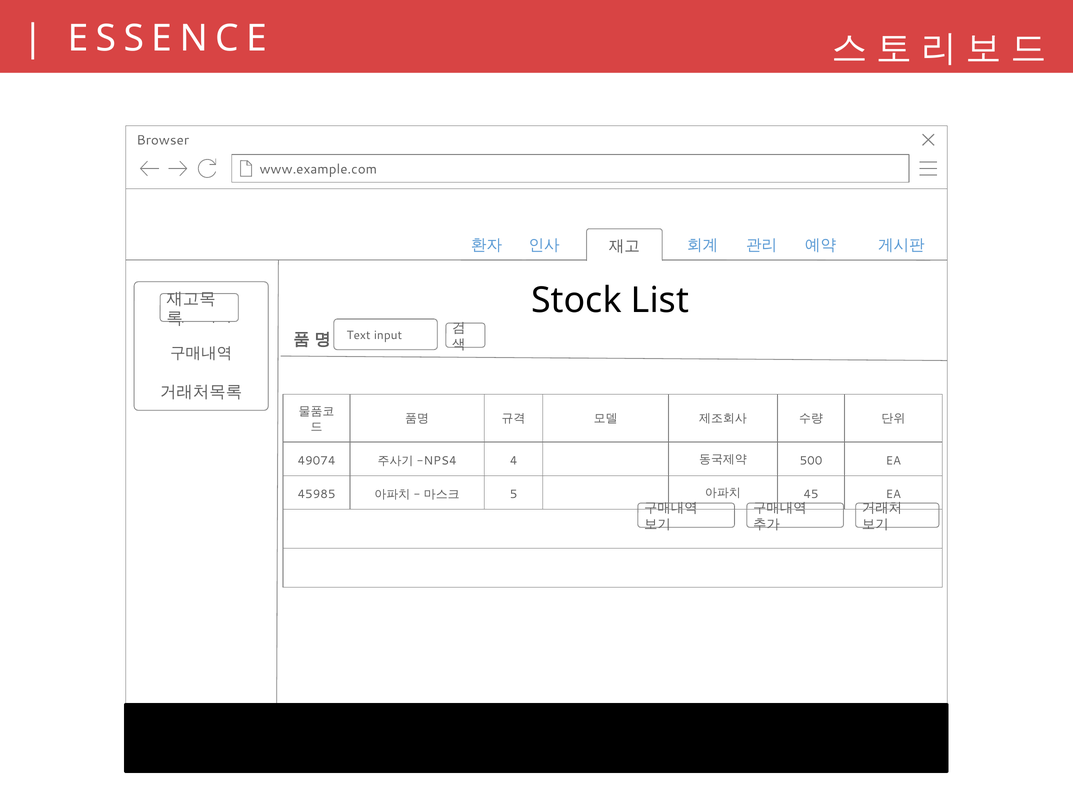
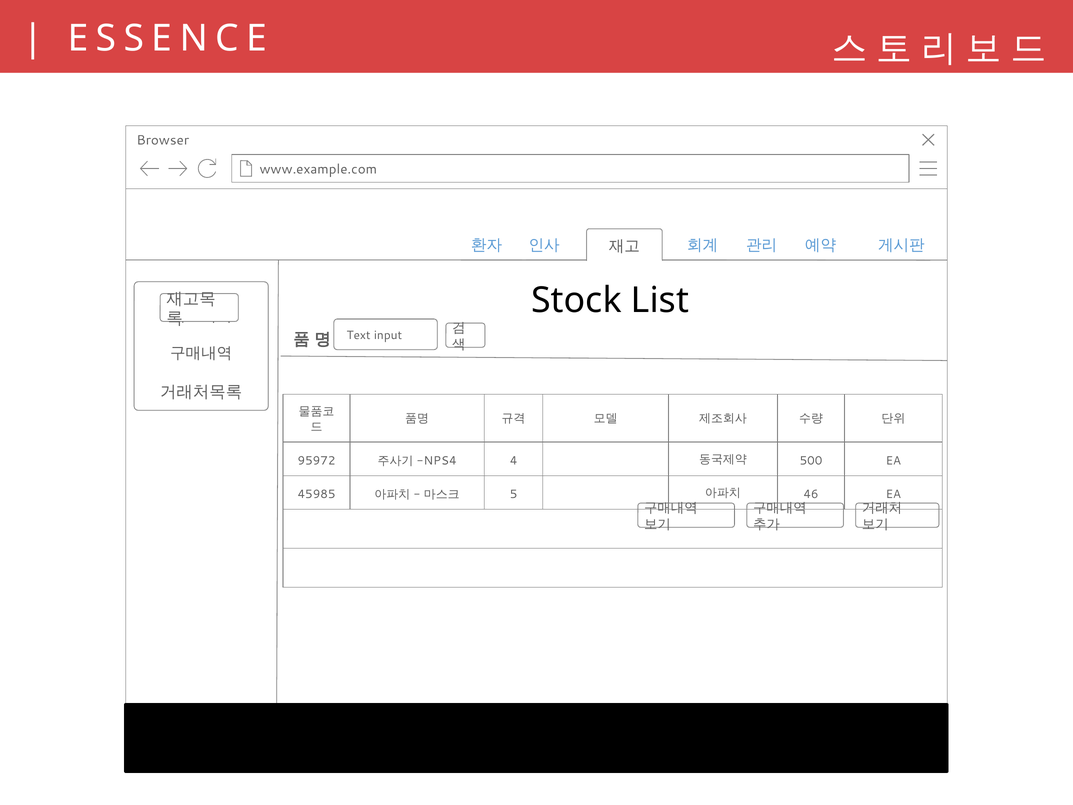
49074: 49074 -> 95972 (317, 461)
45: 45 -> 46 (811, 494)
